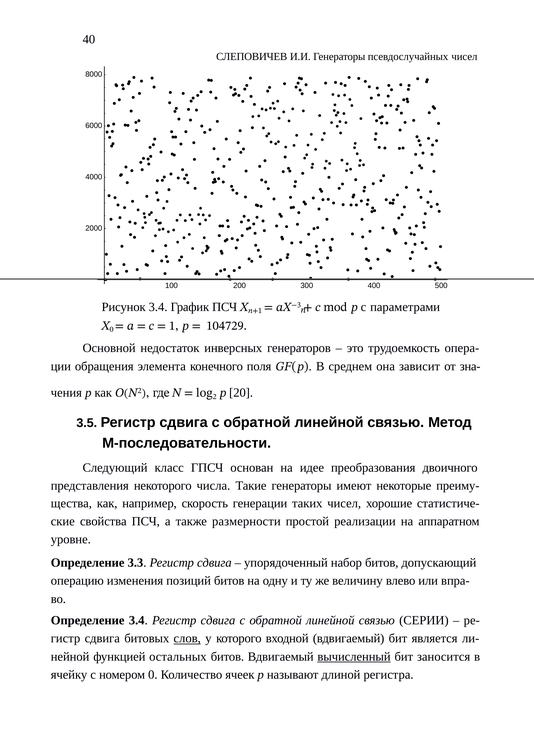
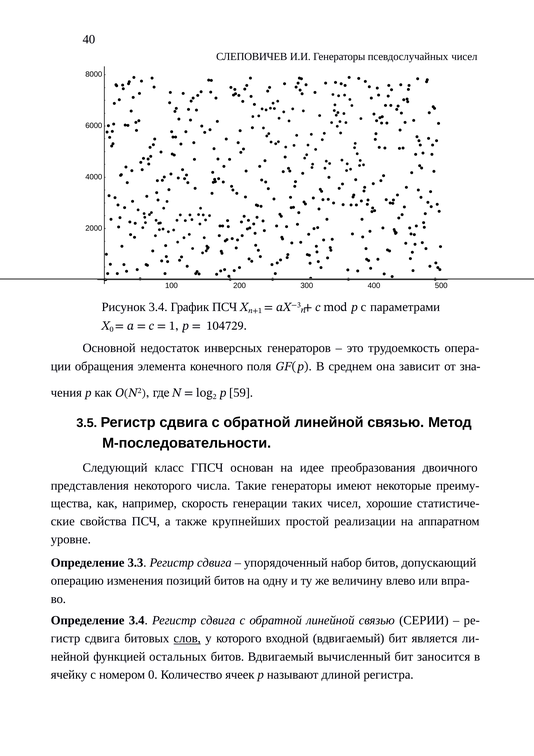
20: 20 -> 59 (241, 393)
размерности: размерности -> крупнейших (246, 521)
вычисленный underline: present -> none (354, 656)
